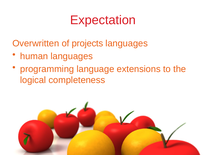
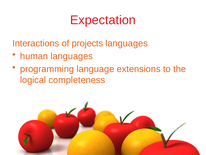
Overwritten: Overwritten -> Interactions (36, 43)
